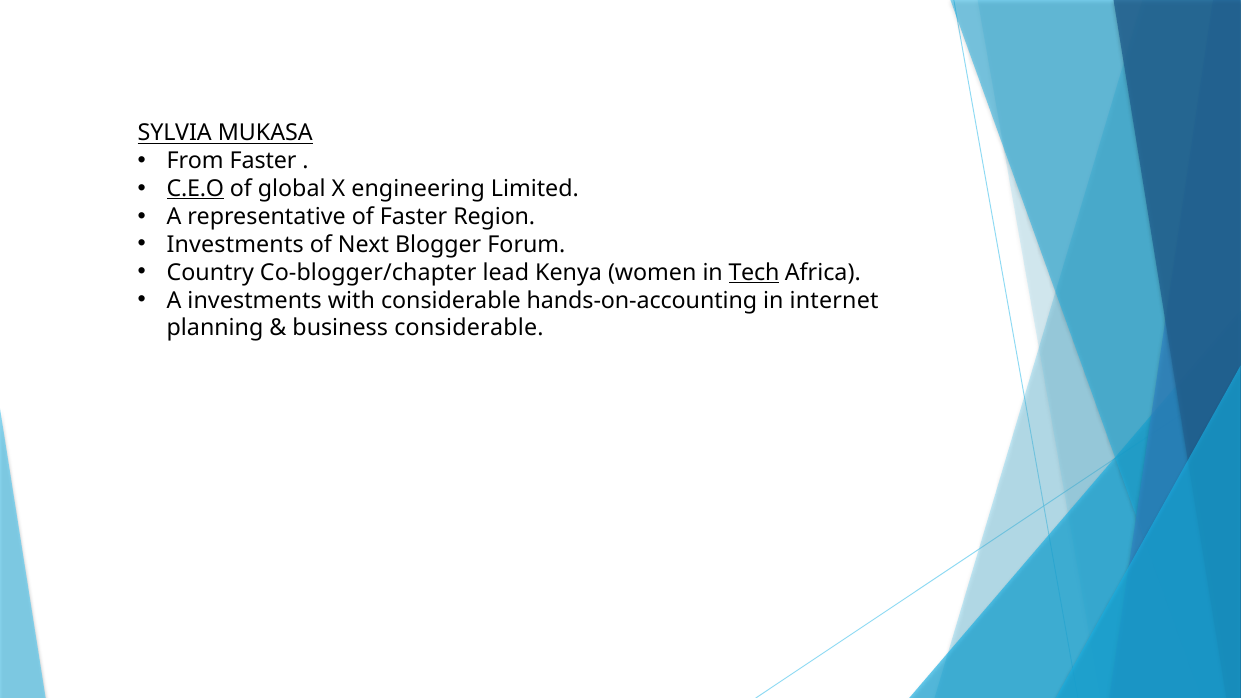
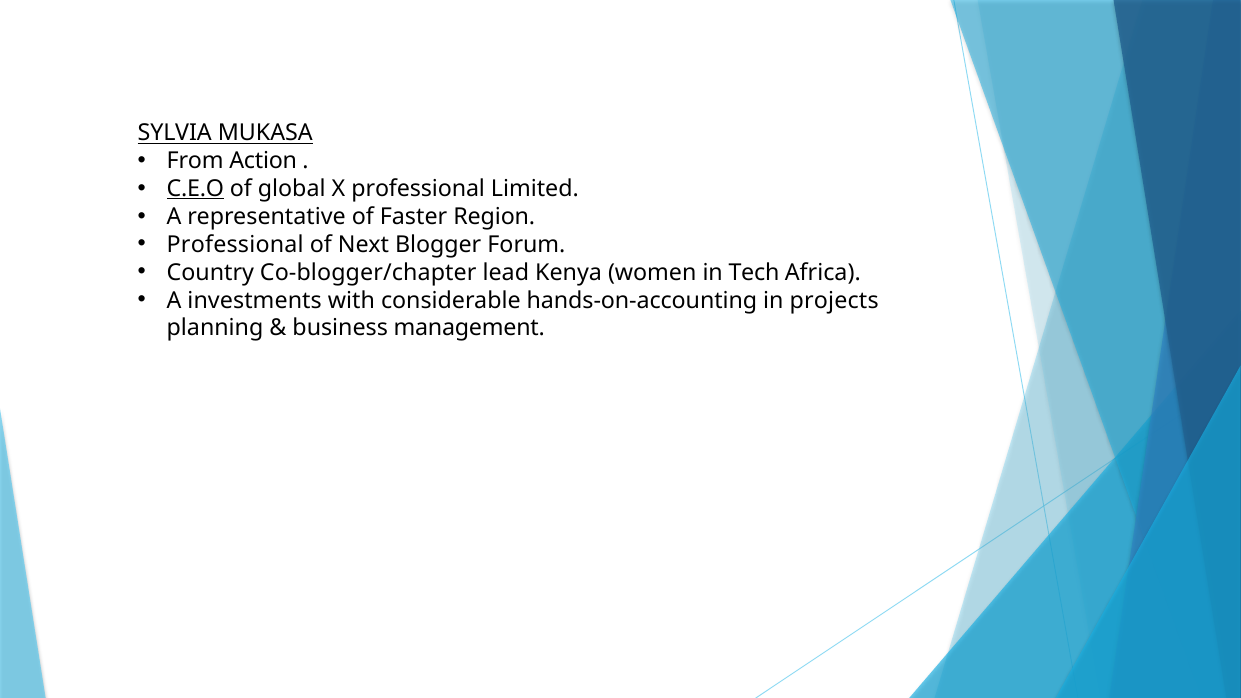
From Faster: Faster -> Action (263, 161)
X engineering: engineering -> professional (418, 189)
Investments: Investments -> Professional (235, 245)
Tech underline: present -> none (754, 272)
internet: internet -> projects (834, 300)
business considerable: considerable -> management (469, 328)
